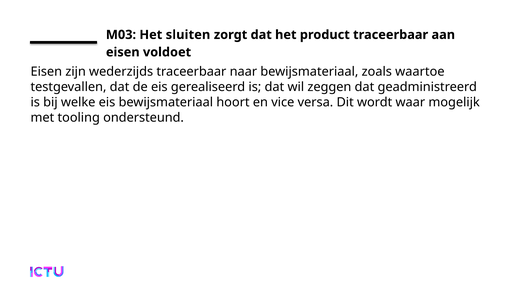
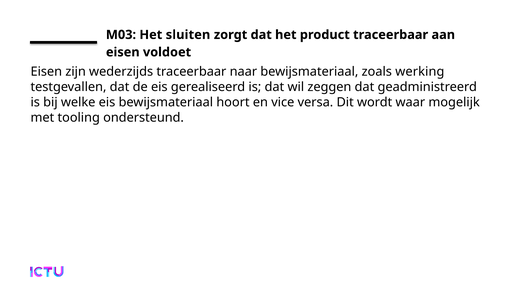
waartoe: waartoe -> werking (420, 72)
